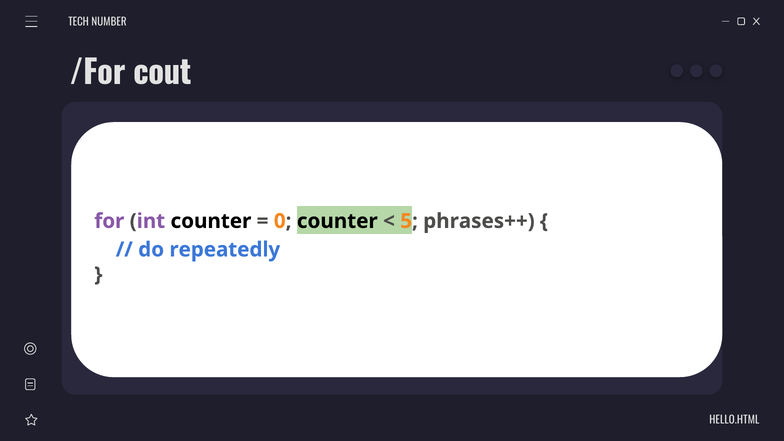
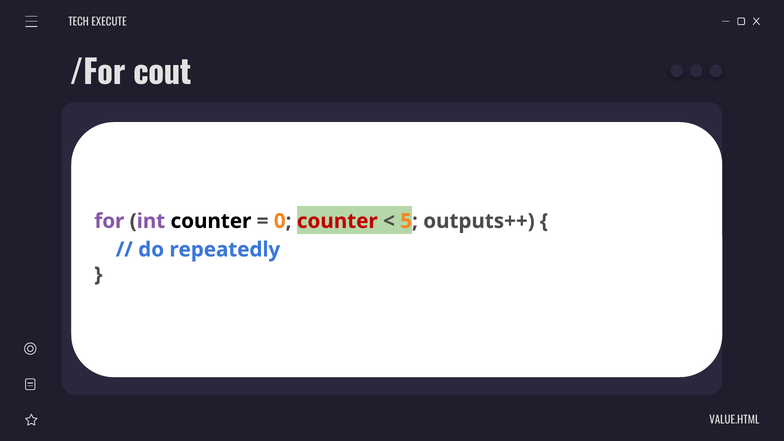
NUMBER: NUMBER -> EXECUTE (109, 22)
counter colour: black -> red (337, 221)
phrases++: phrases++ -> outputs++ (479, 221)
HELLO.HTML: HELLO.HTML -> VALUE.HTML (734, 420)
